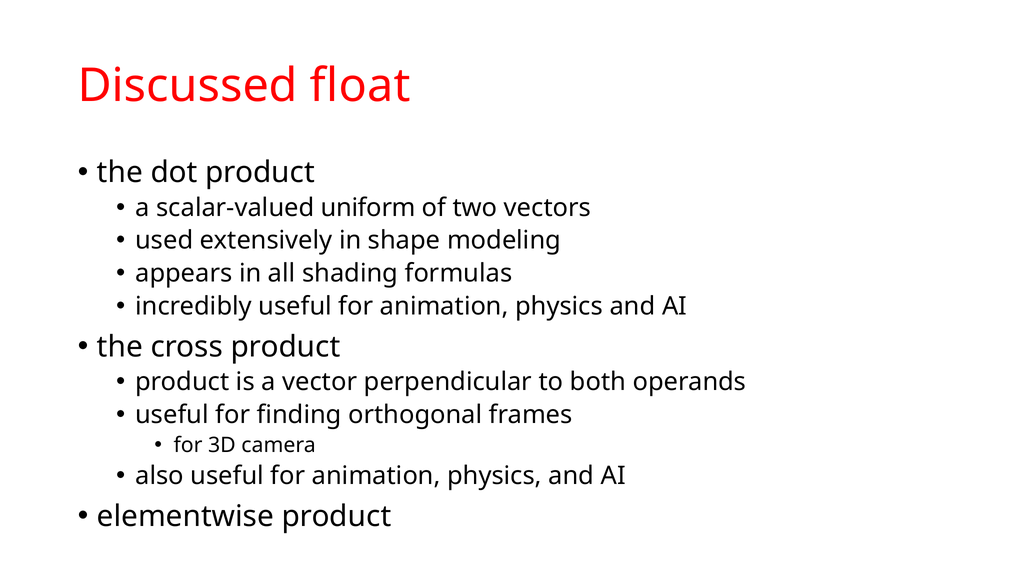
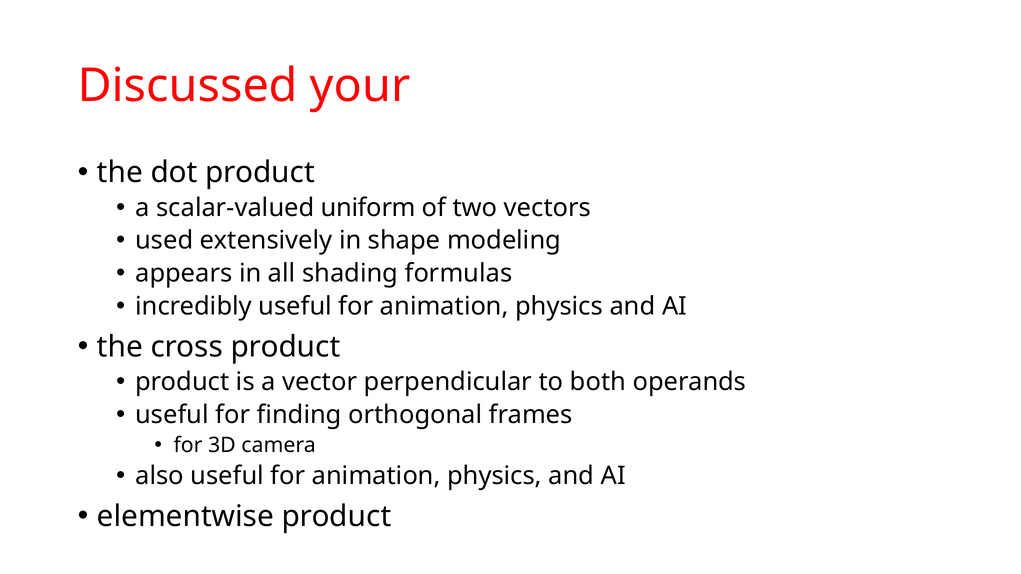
float: float -> your (360, 86)
